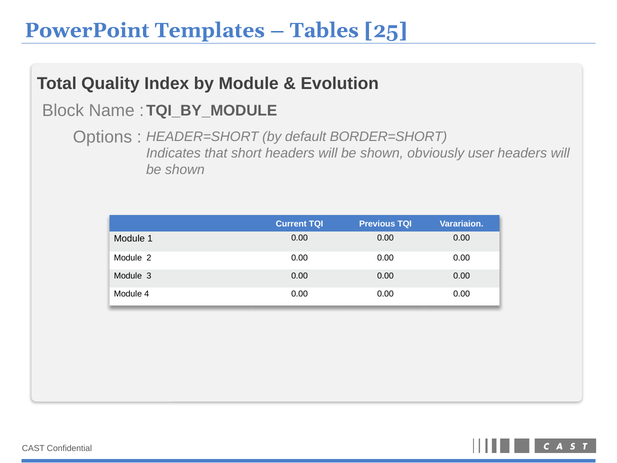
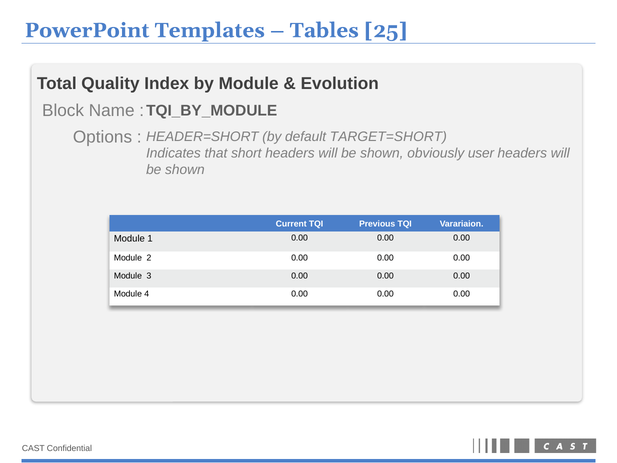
BORDER=SHORT: BORDER=SHORT -> TARGET=SHORT (388, 137)
